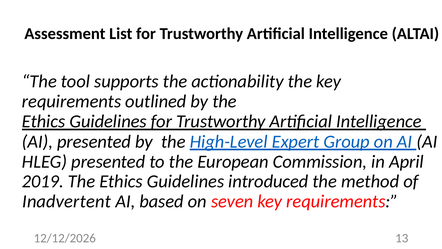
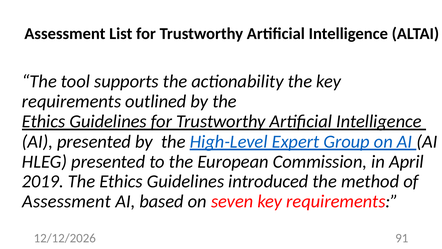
Inadvertent: Inadvertent -> Assessment (67, 201)
13: 13 -> 91 (402, 238)
